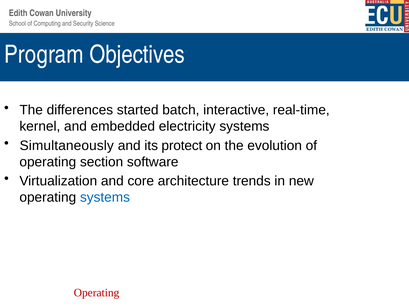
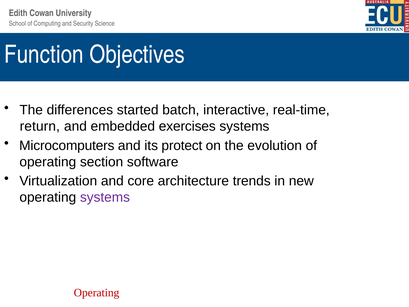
Program: Program -> Function (44, 55)
kernel: kernel -> return (40, 126)
electricity: electricity -> exercises (187, 126)
Simultaneously: Simultaneously -> Microcomputers (67, 145)
systems colour: blue -> purple (105, 197)
